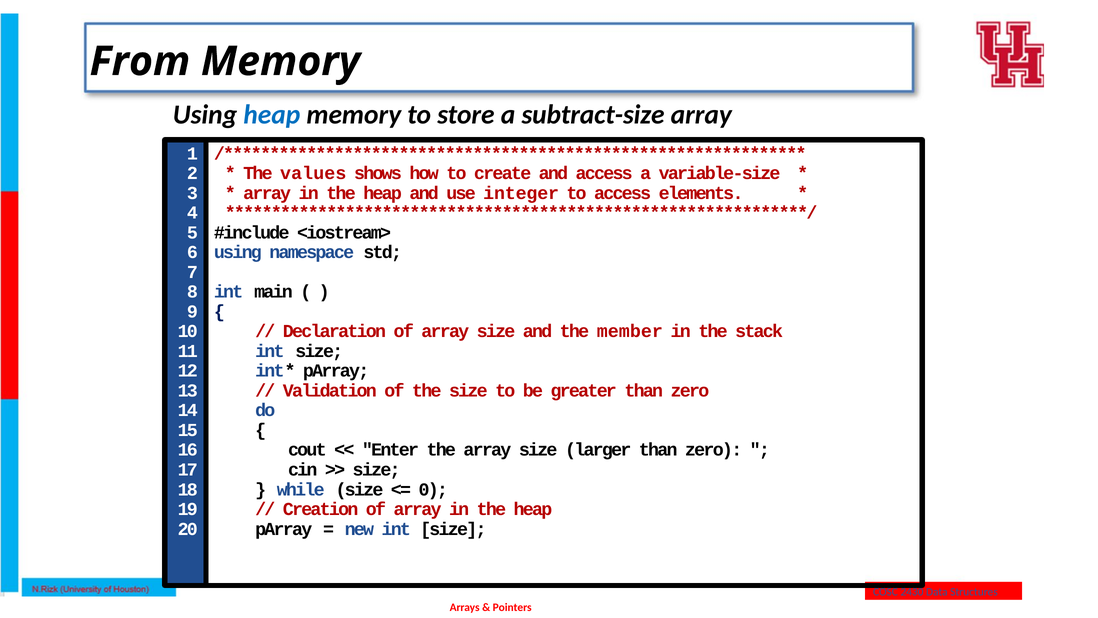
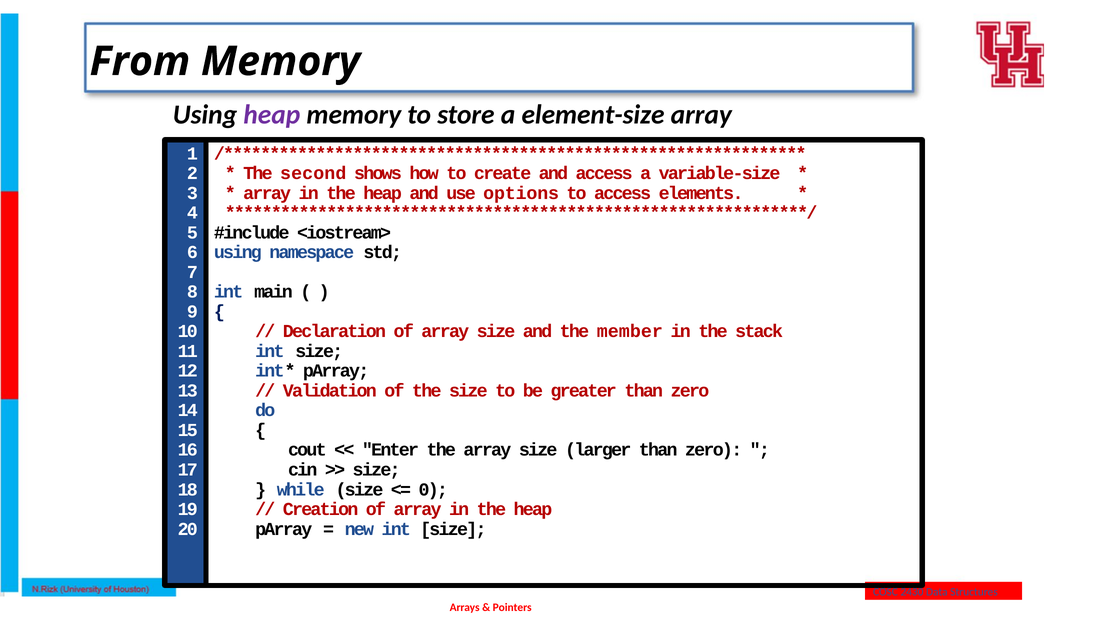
heap colour: blue -> purple (272, 115)
subtract-size: subtract-size -> element-size (593, 115)
values: values -> second (313, 173)
integer: integer -> options (521, 193)
